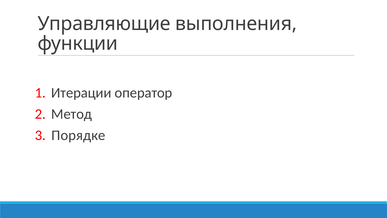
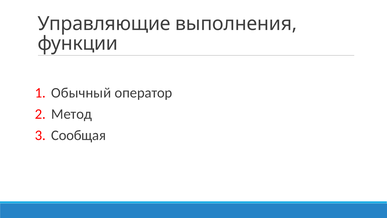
Итерации: Итерации -> Обычный (81, 93)
Порядке: Порядке -> Сообщая (79, 135)
